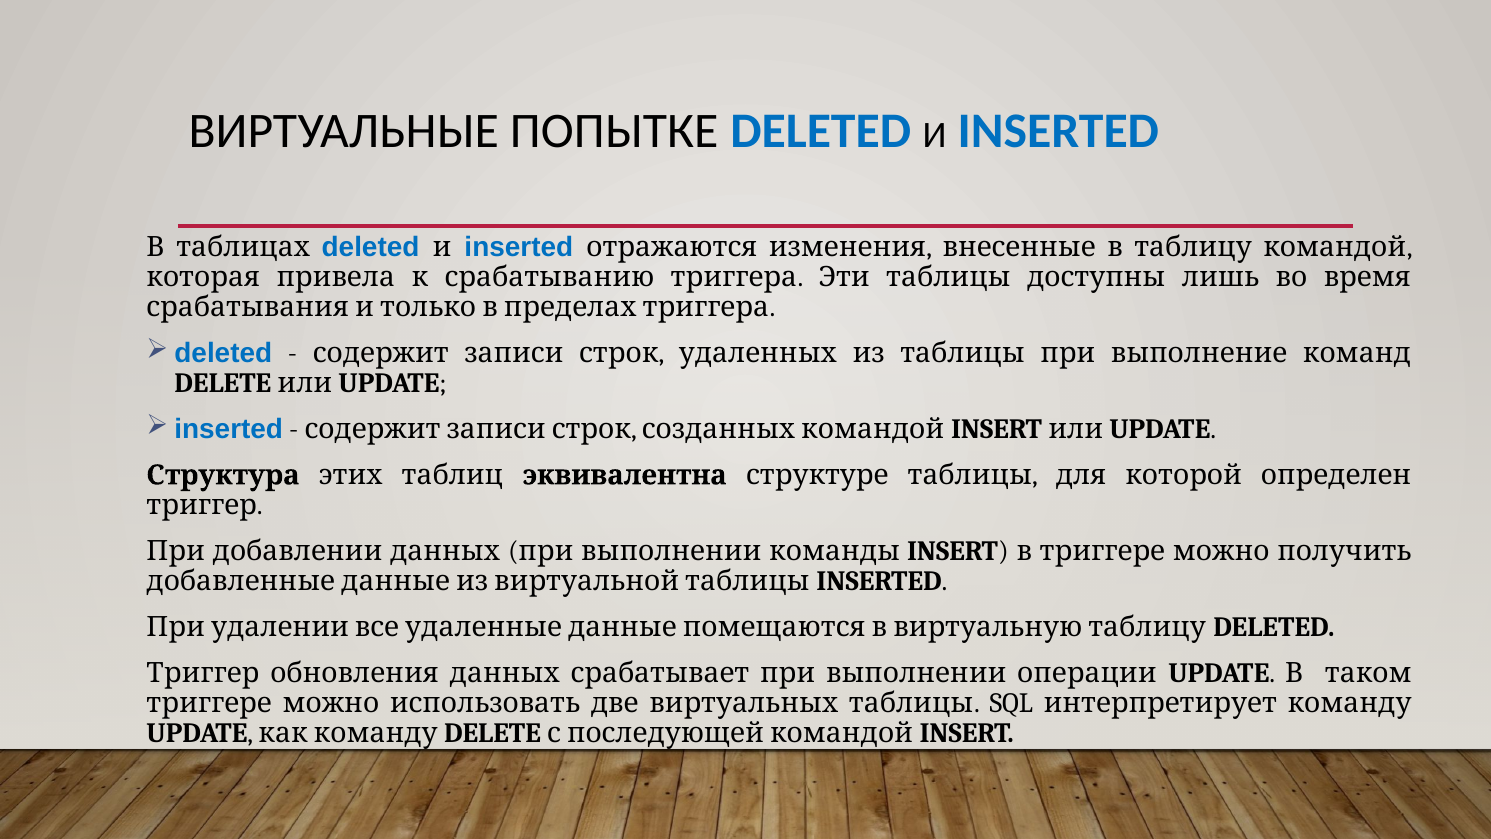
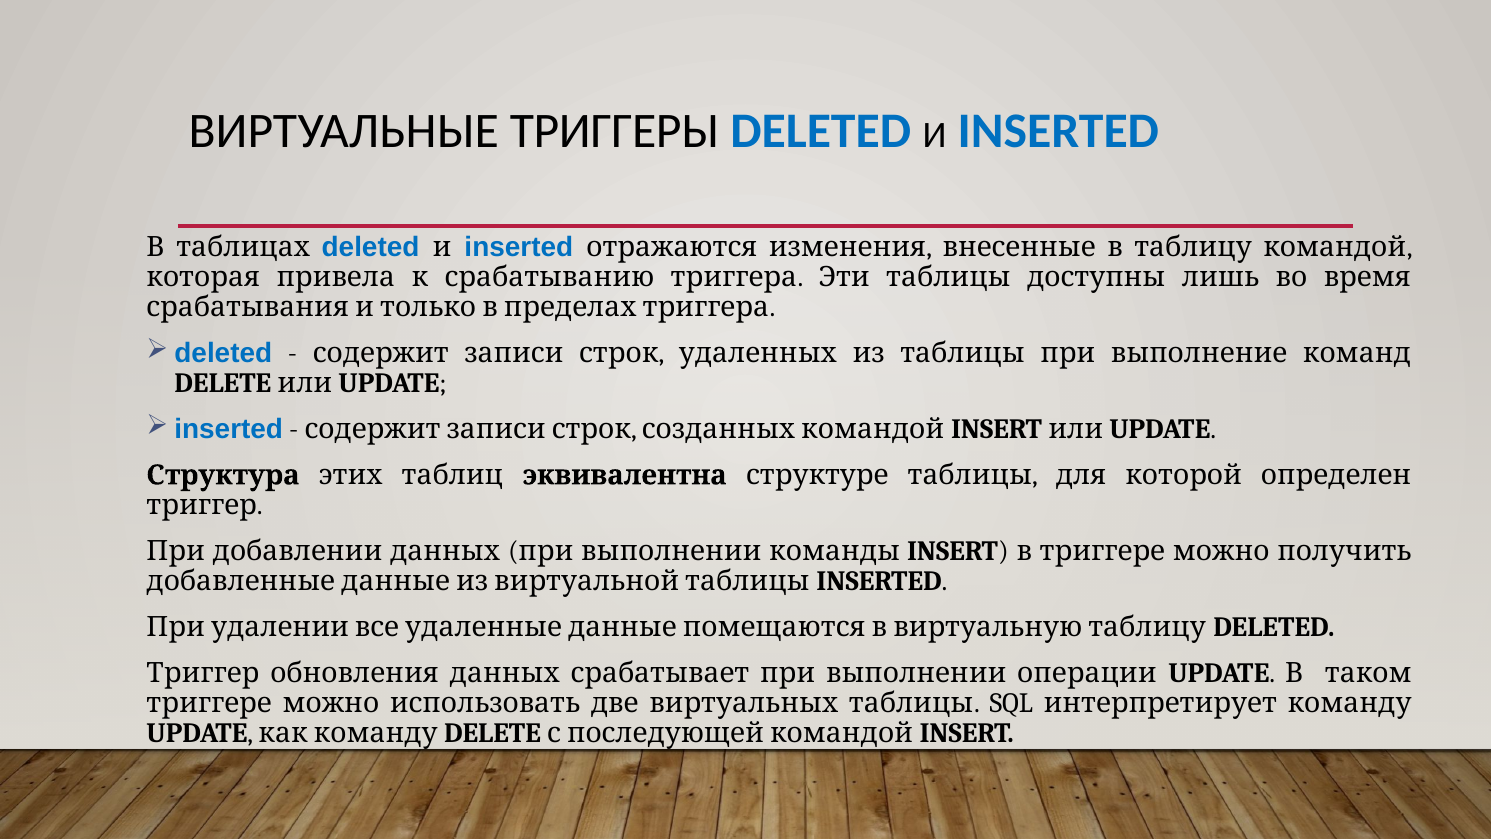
ПОПЫТКЕ: ПОПЫТКЕ -> ТРИГГЕРЫ (614, 131)
